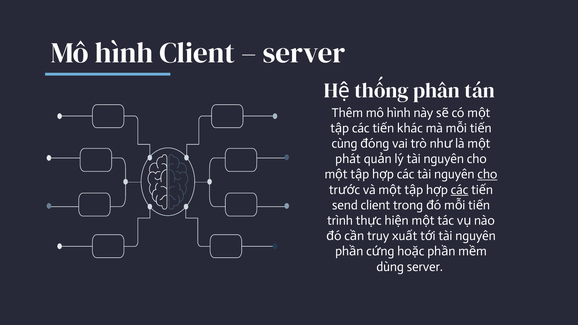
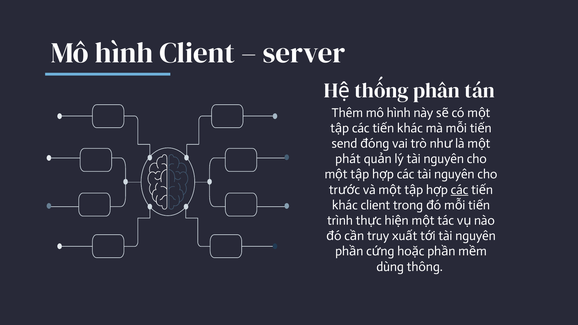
cùng: cùng -> send (344, 144)
cho underline: present -> none (487, 174)
send: send -> khác (345, 205)
dùng server: server -> thông (425, 267)
